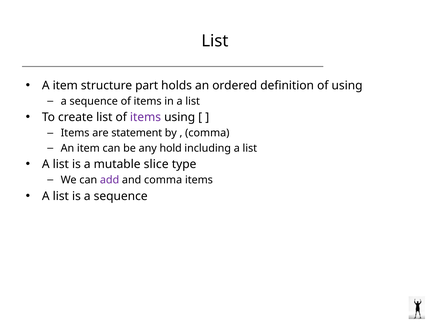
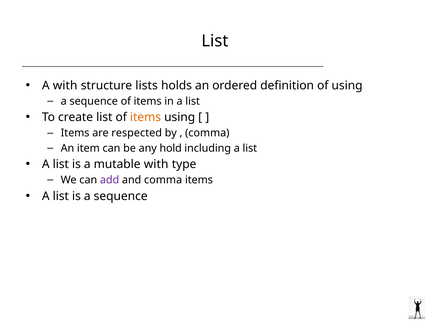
A item: item -> with (65, 85)
part: part -> lists (147, 85)
items colour: purple -> orange (146, 117)
statement: statement -> respected (137, 133)
mutable slice: slice -> with (156, 164)
